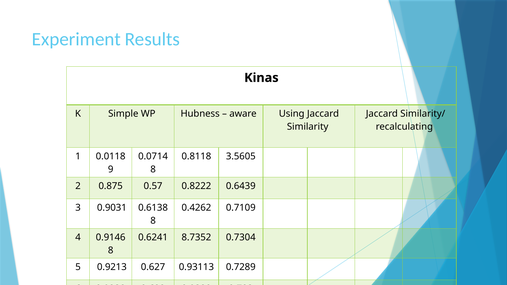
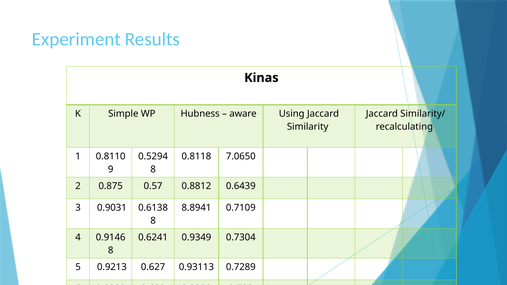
0.0118: 0.0118 -> 0.8110 (111, 157)
0.0714: 0.0714 -> 0.5294 (153, 157)
3.5605: 3.5605 -> 7.0650 (241, 157)
0.8222: 0.8222 -> 0.8812 (196, 186)
0.4262: 0.4262 -> 8.8941 (196, 208)
8.7352: 8.7352 -> 0.9349 (196, 238)
